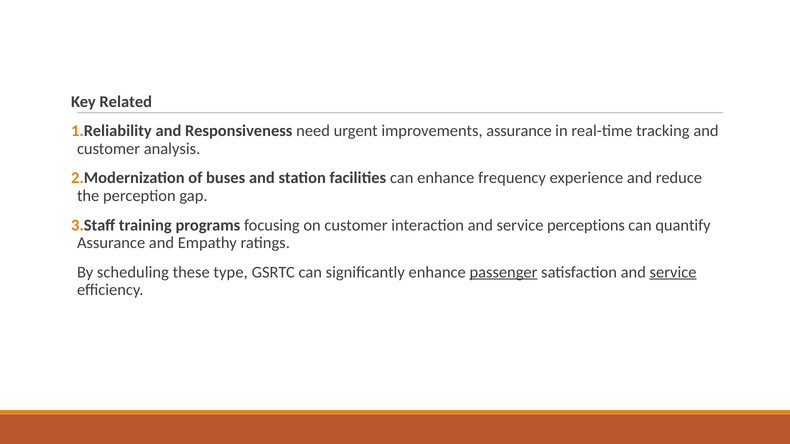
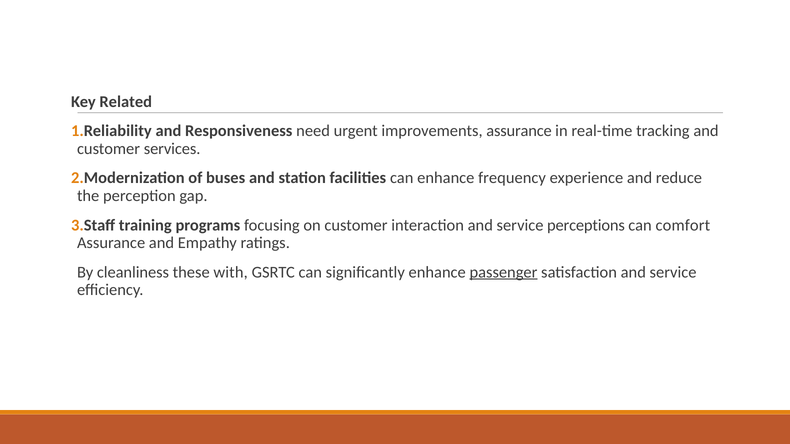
analysis: analysis -> services (172, 149)
quantify: quantify -> comfort (683, 225)
scheduling: scheduling -> cleanliness (133, 272)
type: type -> with (231, 272)
service underline: present -> none (673, 272)
